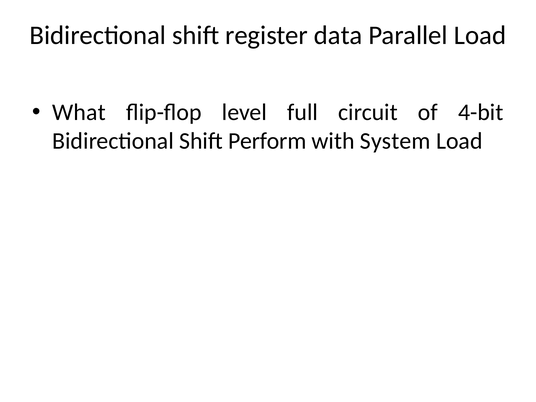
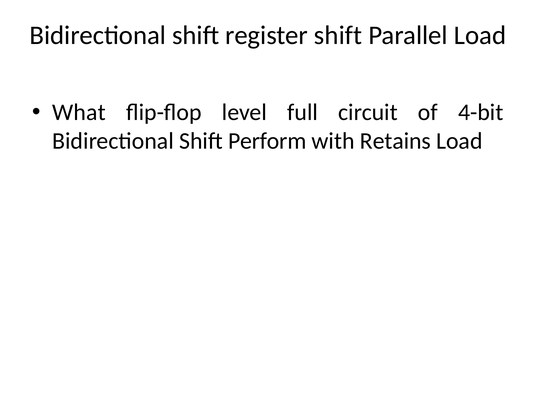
register data: data -> shift (338, 35)
System: System -> Retains (395, 141)
